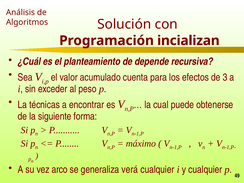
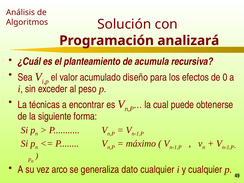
incializan: incializan -> analizará (188, 41)
depende: depende -> acumula (152, 62)
cuenta: cuenta -> diseño (135, 77)
3: 3 -> 0 (225, 77)
verá: verá -> dato (130, 170)
